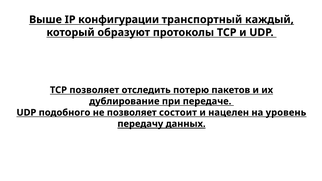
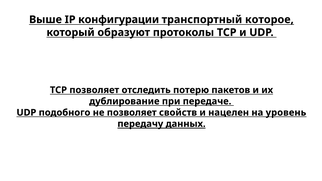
каждый: каждый -> которое (269, 20)
состоит: состоит -> свойств (178, 113)
